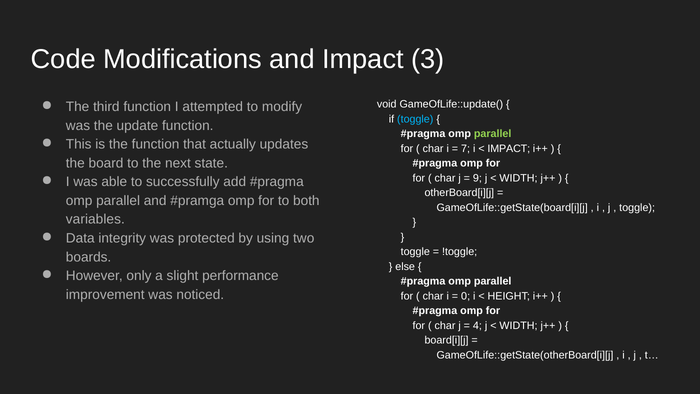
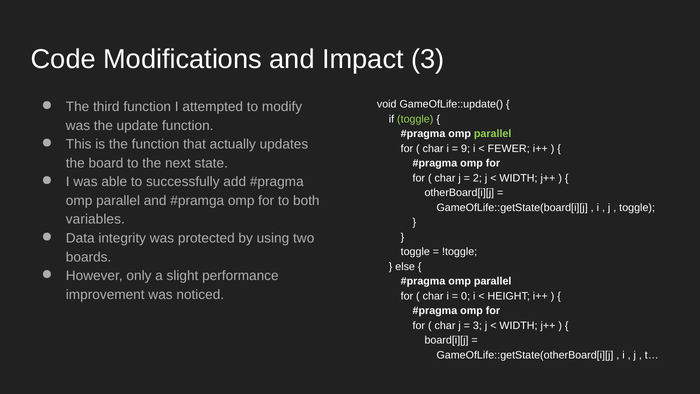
toggle colour: light blue -> light green (415, 119)
7: 7 -> 9 (466, 149)
IMPACT: IMPACT -> FEWER (509, 149)
9: 9 -> 2 (477, 178)
4: 4 -> 3 (477, 325)
